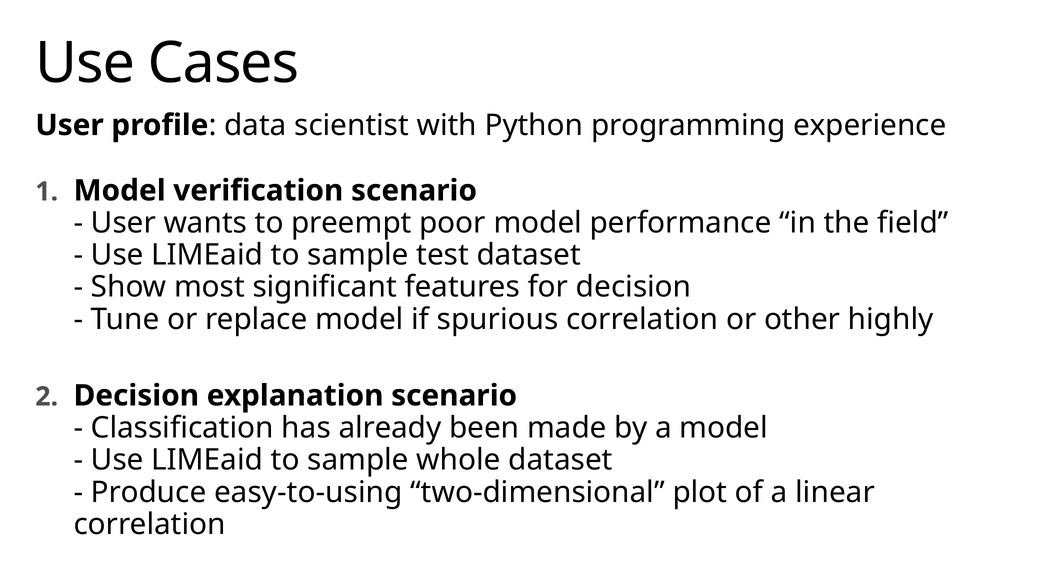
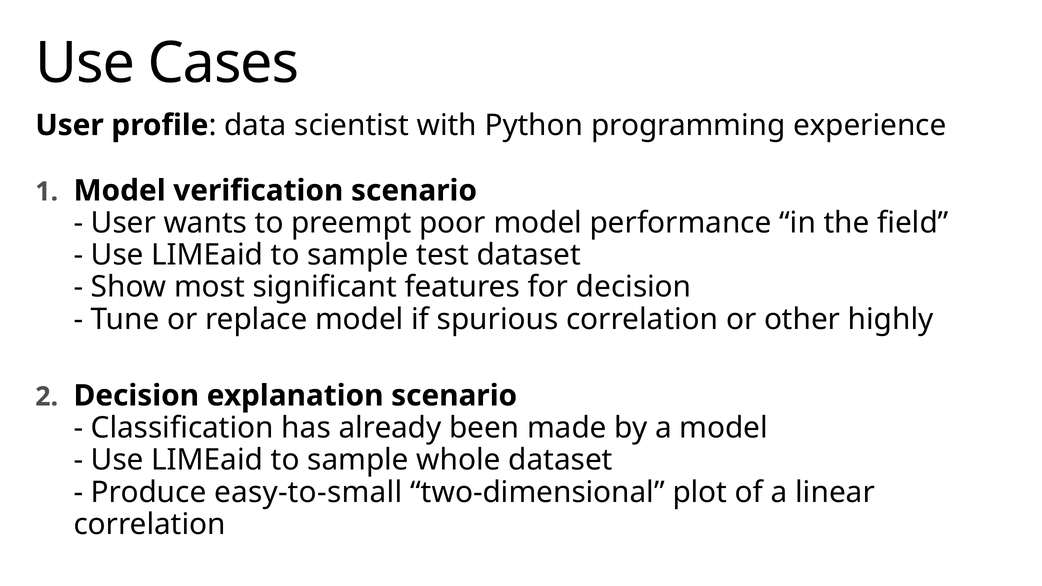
easy-to-using: easy-to-using -> easy-to-small (308, 492)
